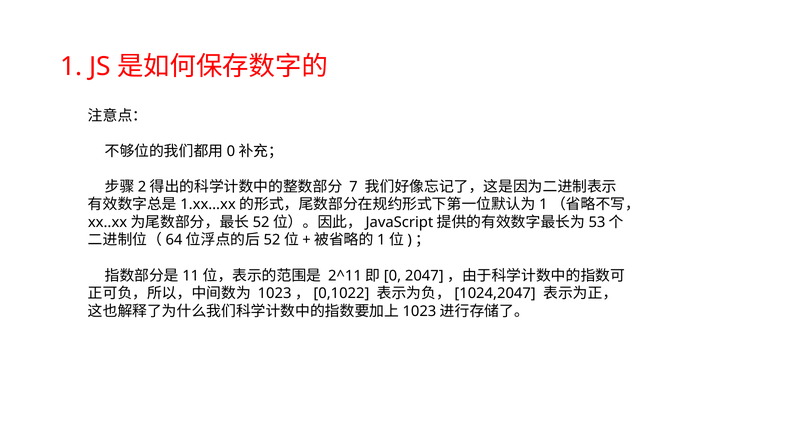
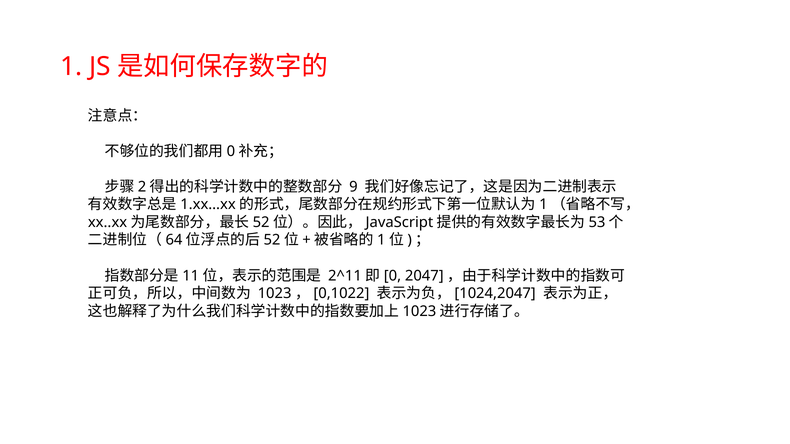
7: 7 -> 9 (353, 187)
